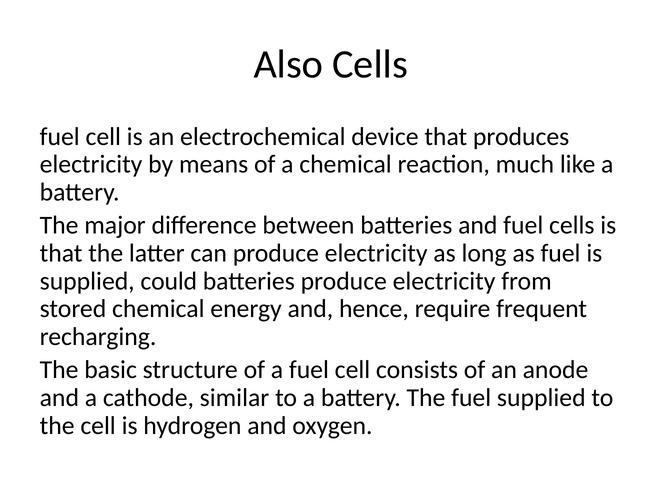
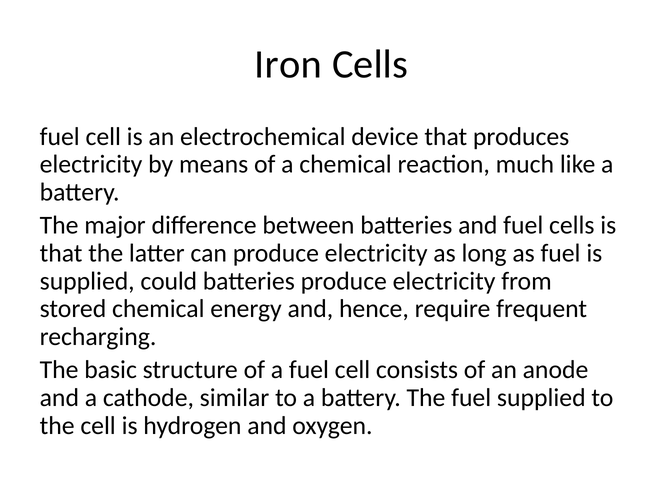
Also: Also -> Iron (288, 64)
